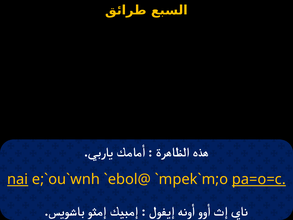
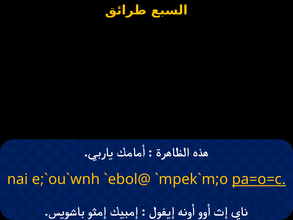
nai underline: present -> none (18, 179)
